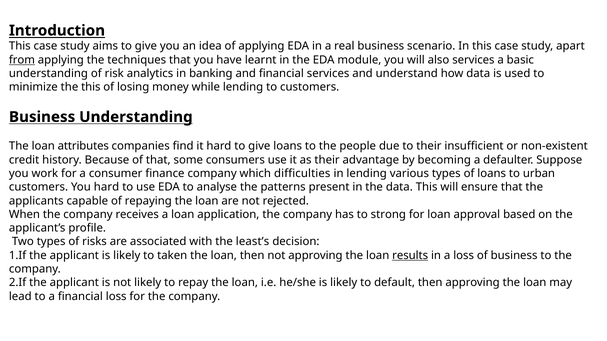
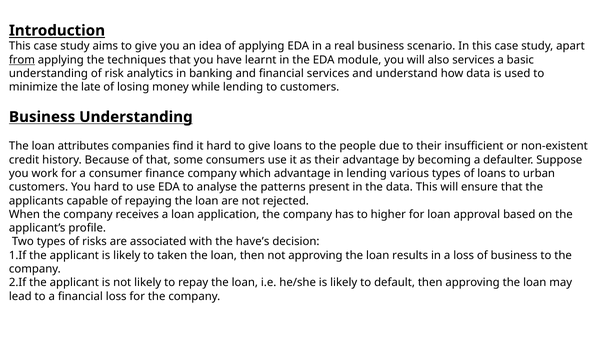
the this: this -> late (91, 87)
which difficulties: difficulties -> advantage (302, 174)
strong: strong -> higher (388, 215)
least’s: least’s -> have’s (253, 242)
results underline: present -> none (410, 256)
